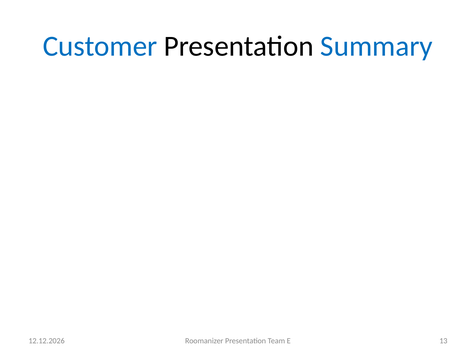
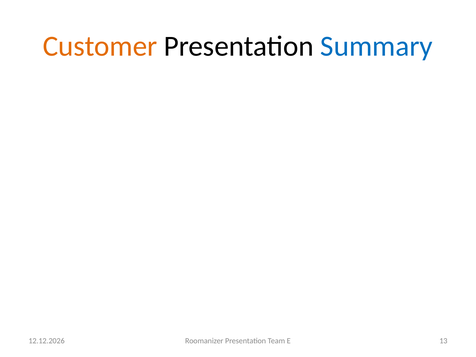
Customer colour: blue -> orange (100, 46)
